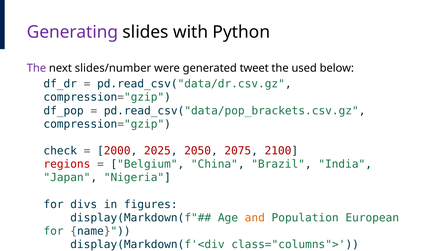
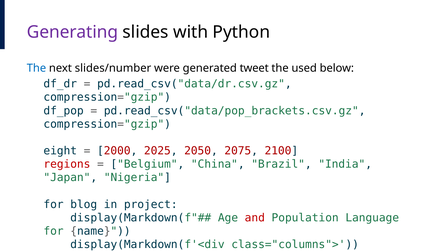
The colour: purple -> blue (36, 68)
check: check -> eight (60, 151)
divs: divs -> blog (84, 204)
figures: figures -> project (151, 204)
and colour: orange -> red (255, 218)
European: European -> Language (372, 218)
